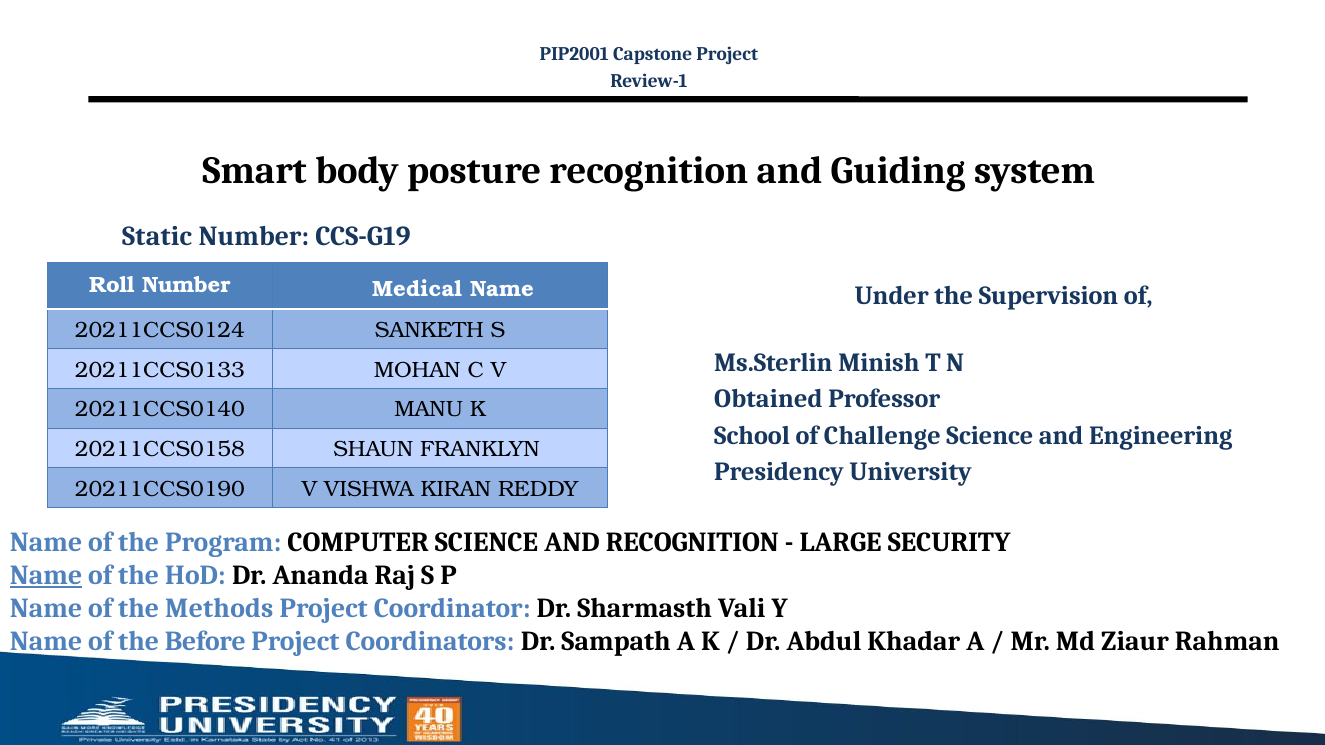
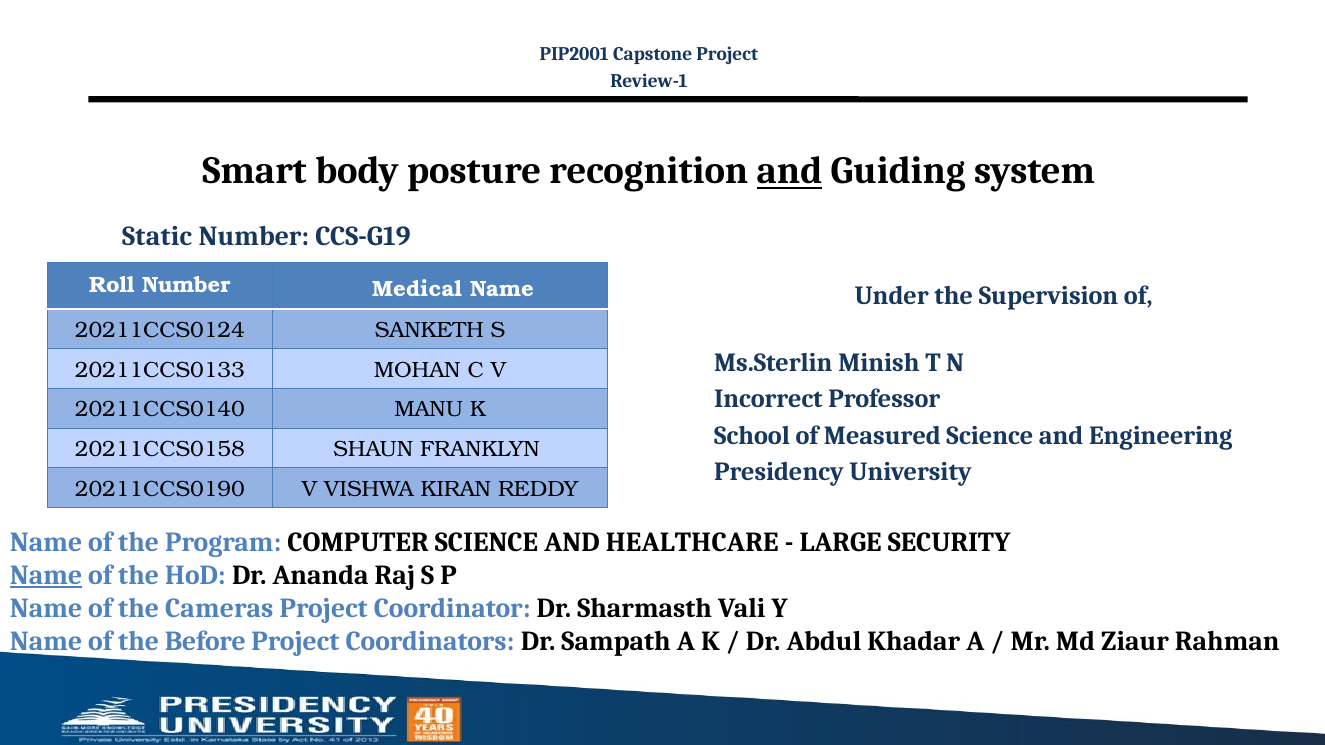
and underline: none -> present (790, 171)
Obtained: Obtained -> Incorrect (768, 399)
Challenge: Challenge -> Measured (882, 436)
AND RECOGNITION: RECOGNITION -> HEALTHCARE (692, 542)
Methods: Methods -> Cameras (219, 608)
